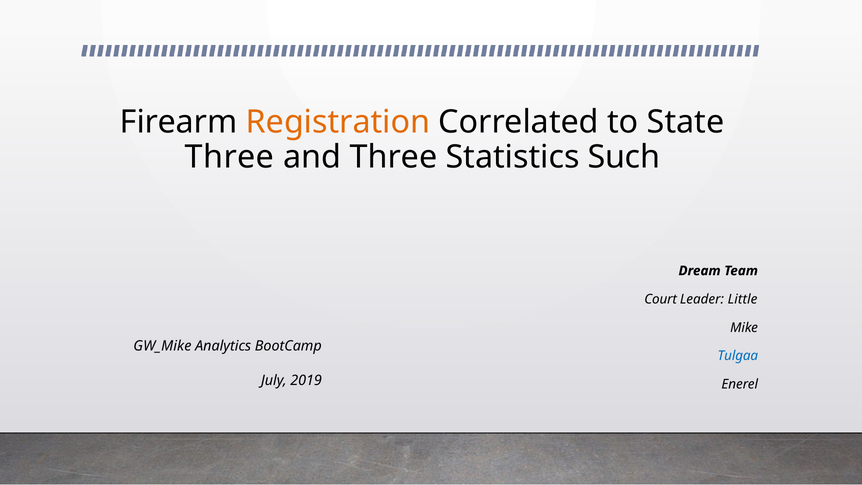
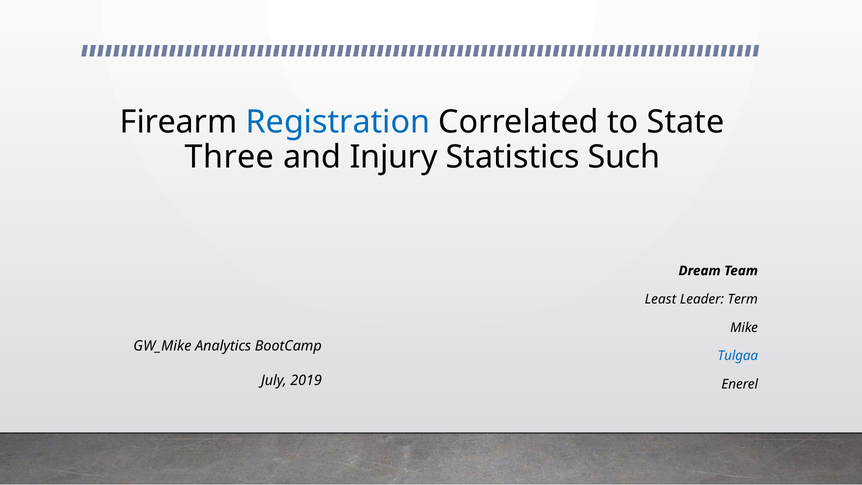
Registration colour: orange -> blue (338, 122)
and Three: Three -> Injury (394, 157)
Court: Court -> Least (660, 299)
Little: Little -> Term (743, 299)
